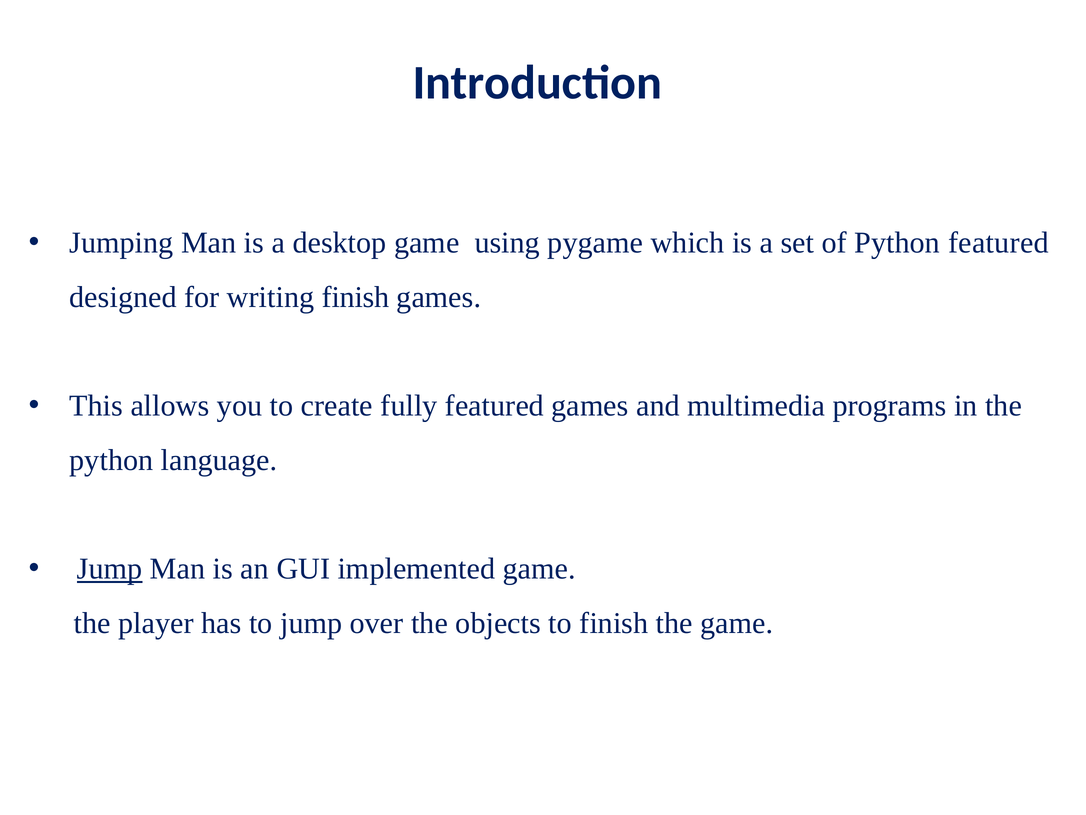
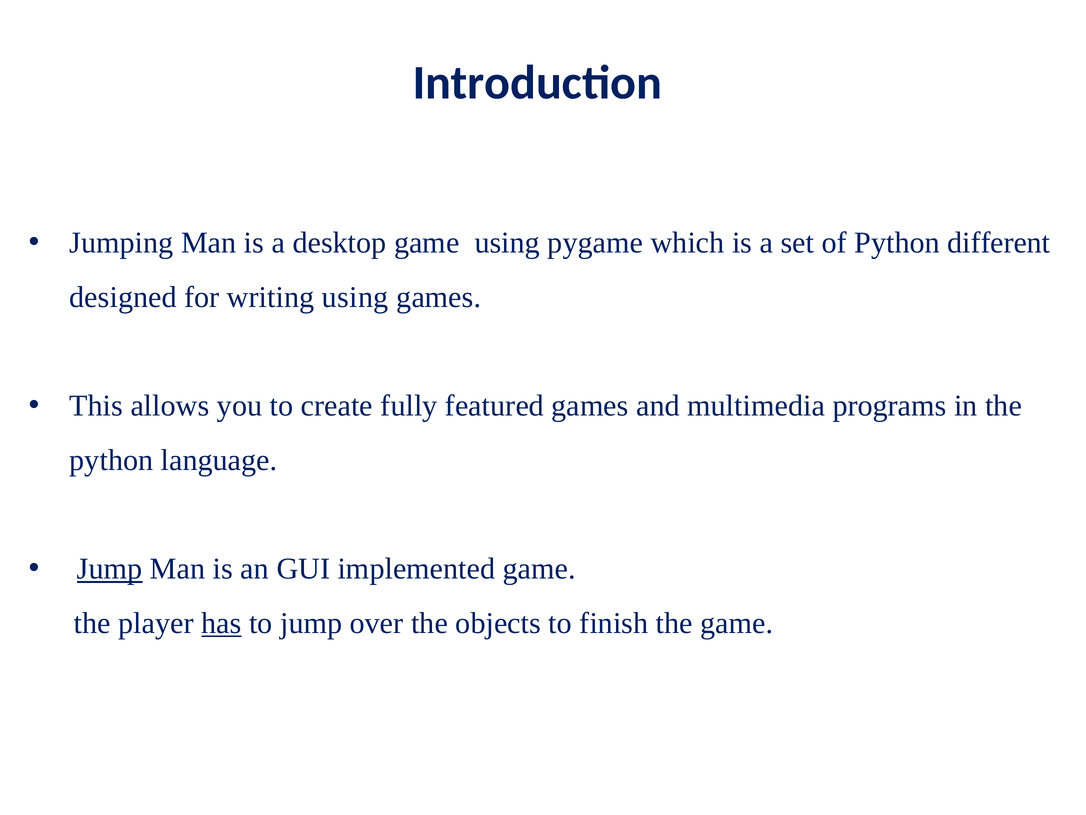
Python featured: featured -> different (999, 243)
writing finish: finish -> using (355, 297)
has underline: none -> present (221, 623)
